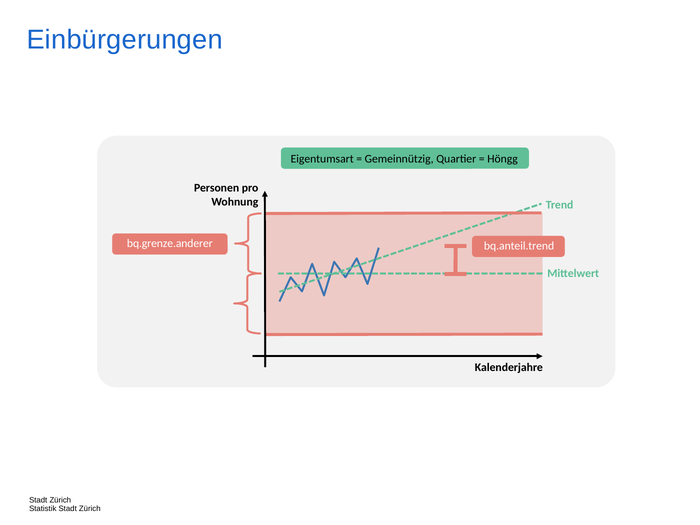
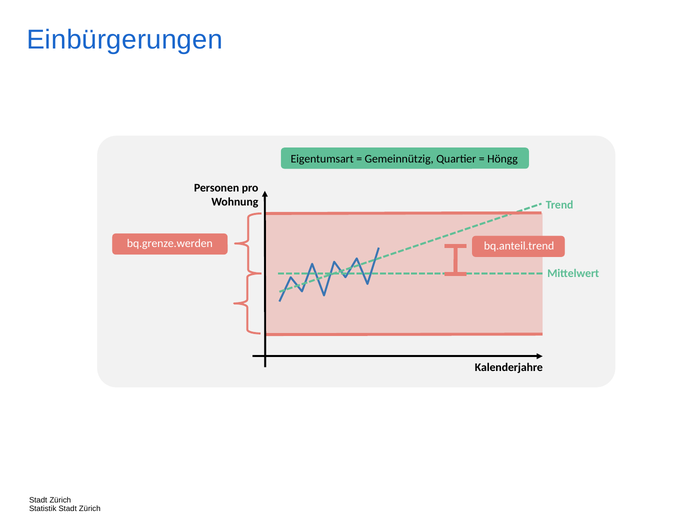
bq.grenze.anderer: bq.grenze.anderer -> bq.grenze.werden (170, 244)
